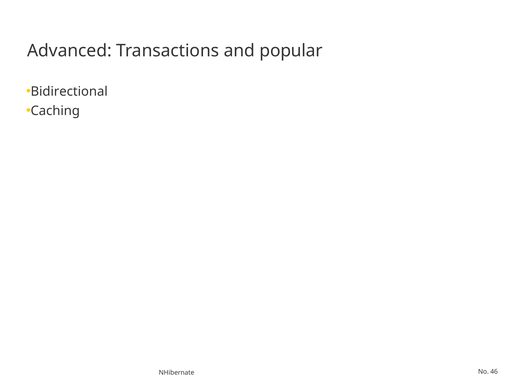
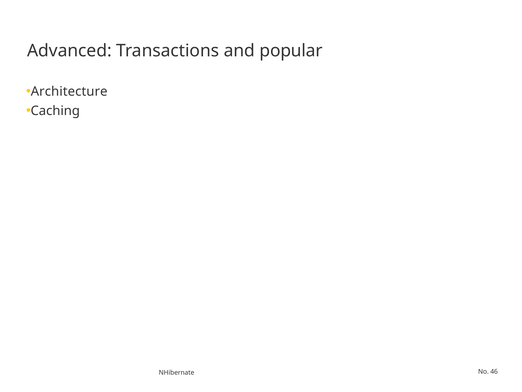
Bidirectional: Bidirectional -> Architecture (69, 91)
